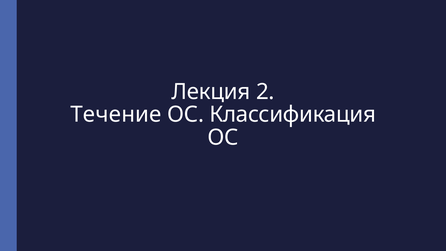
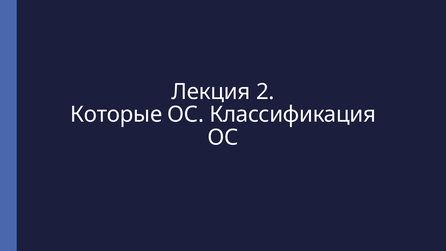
Течение: Течение -> Которые (116, 115)
